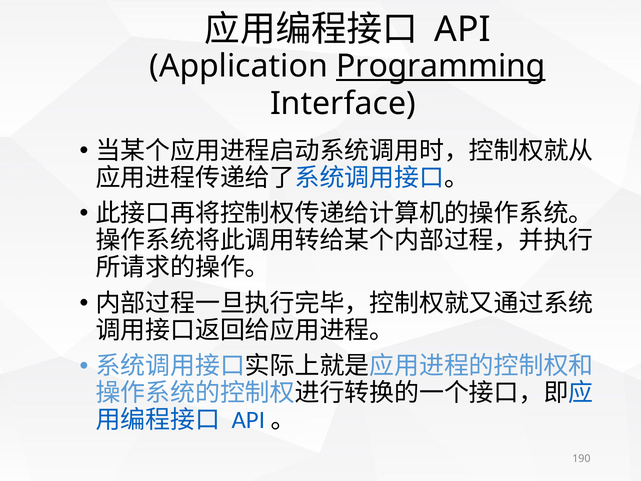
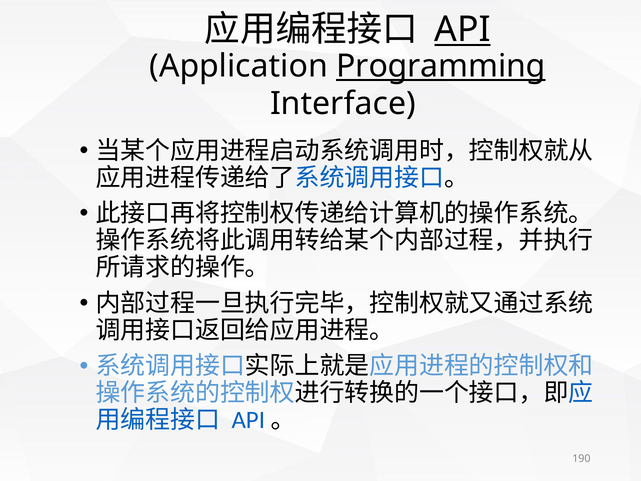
API underline: none -> present (463, 29)
